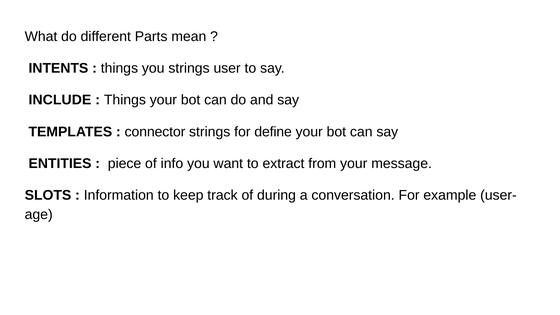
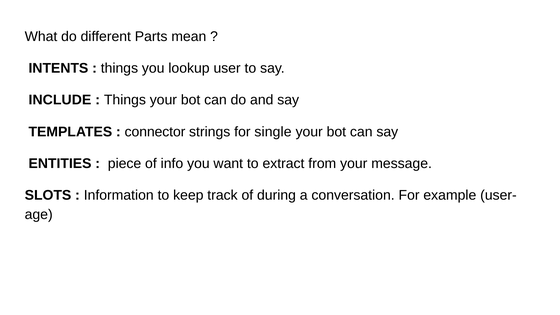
you strings: strings -> lookup (189, 68)
define: define -> single (273, 132)
